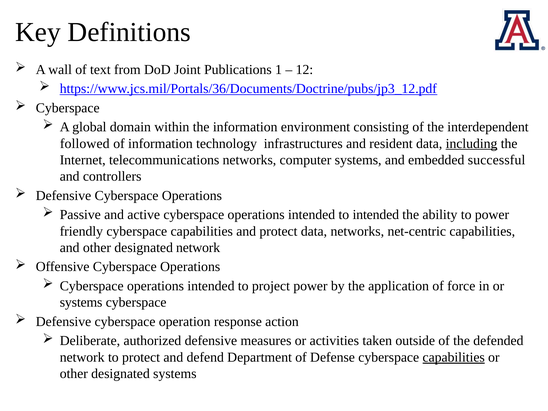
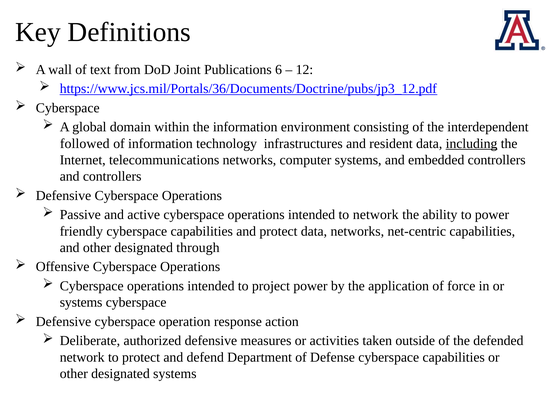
1: 1 -> 6 (279, 70)
embedded successful: successful -> controllers (497, 160)
to intended: intended -> network (376, 215)
designated network: network -> through (198, 248)
capabilities underline: present -> none (454, 357)
